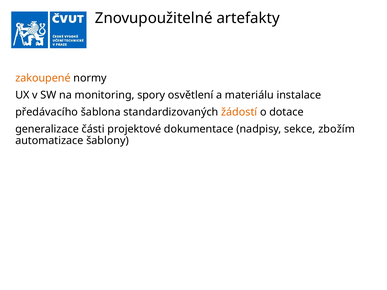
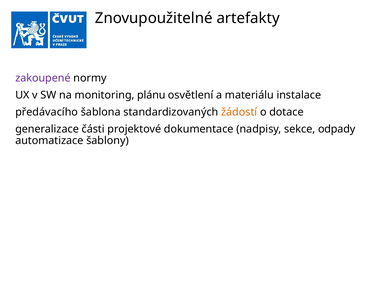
zakoupené colour: orange -> purple (43, 78)
spory: spory -> plánu (151, 95)
zbožím: zbožím -> odpady (337, 129)
